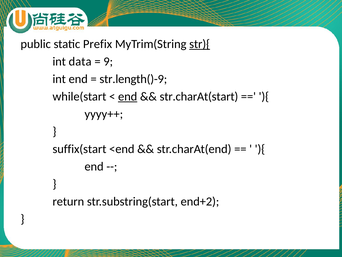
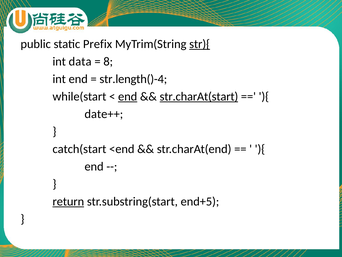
9: 9 -> 8 (108, 61)
str.length()-9: str.length()-9 -> str.length()-4 (133, 79)
str.charAt(start underline: none -> present (199, 96)
yyyy++: yyyy++ -> date++ (104, 114)
suffix(start: suffix(start -> catch(start (79, 149)
return underline: none -> present (68, 201)
end+2: end+2 -> end+5 (200, 201)
